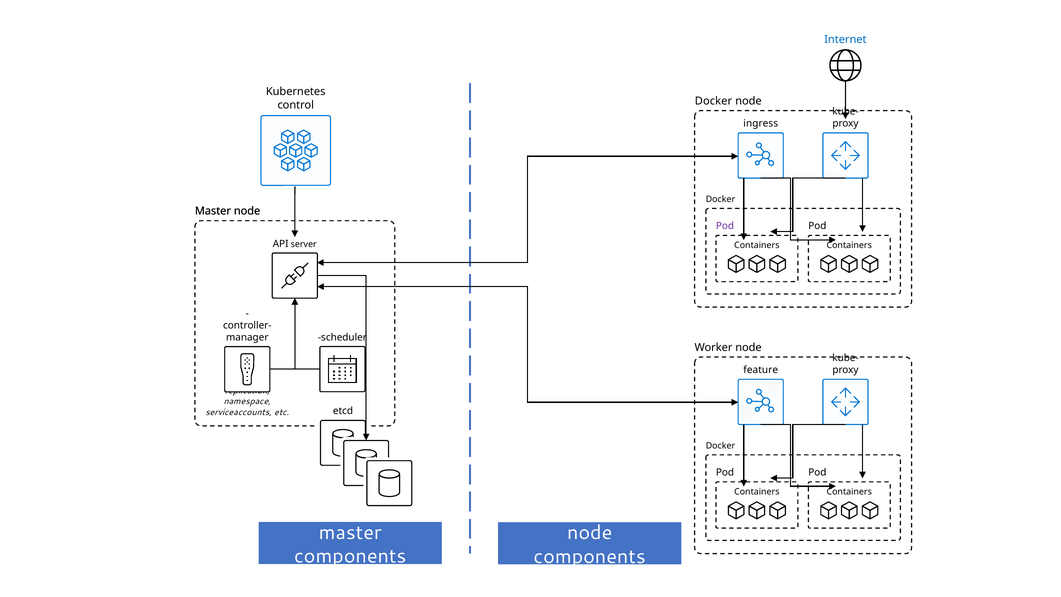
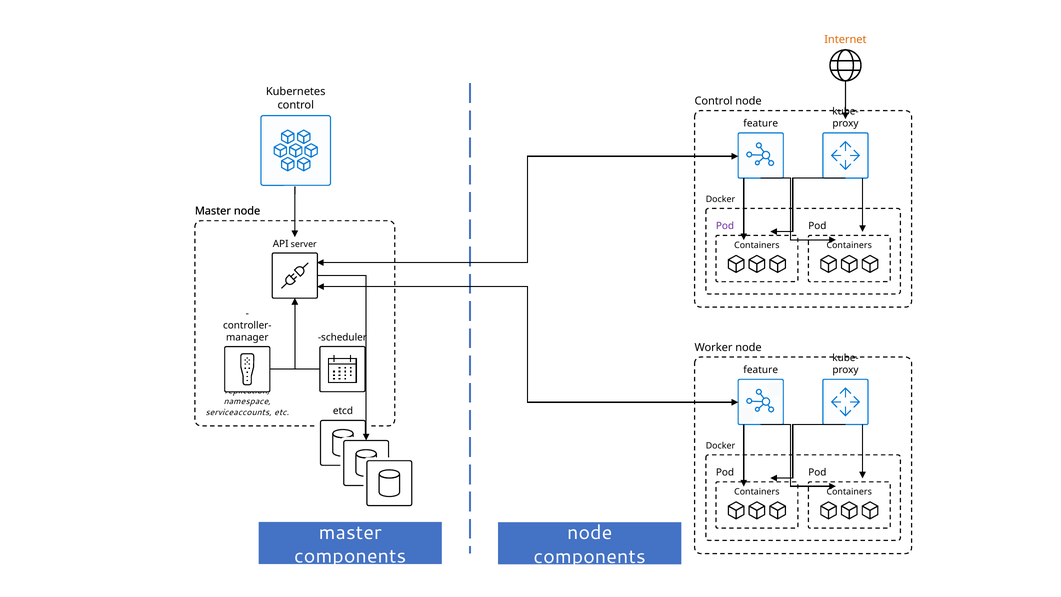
Internet colour: blue -> orange (845, 40)
Docker: Docker -> Control (714, 101)
ingress: ingress -> feature (761, 124)
